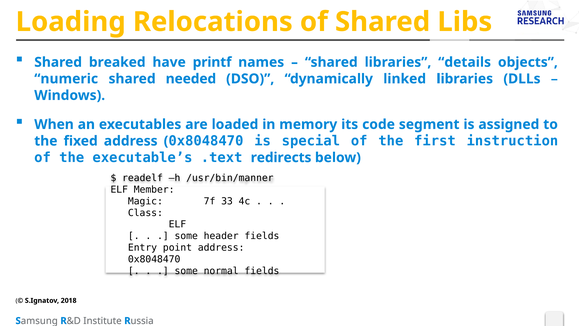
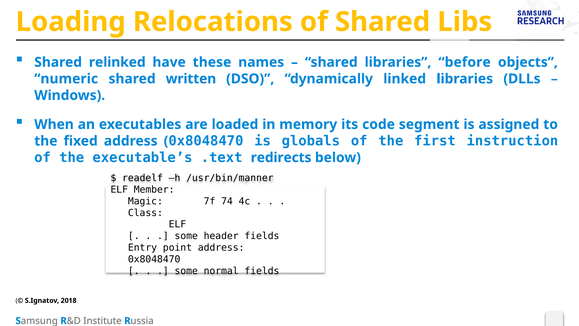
breaked: breaked -> relinked (117, 62)
printf: printf -> these (212, 62)
details: details -> before (465, 62)
needed: needed -> written (191, 79)
special: special -> globals (311, 141)
33: 33 -> 74 (227, 201)
